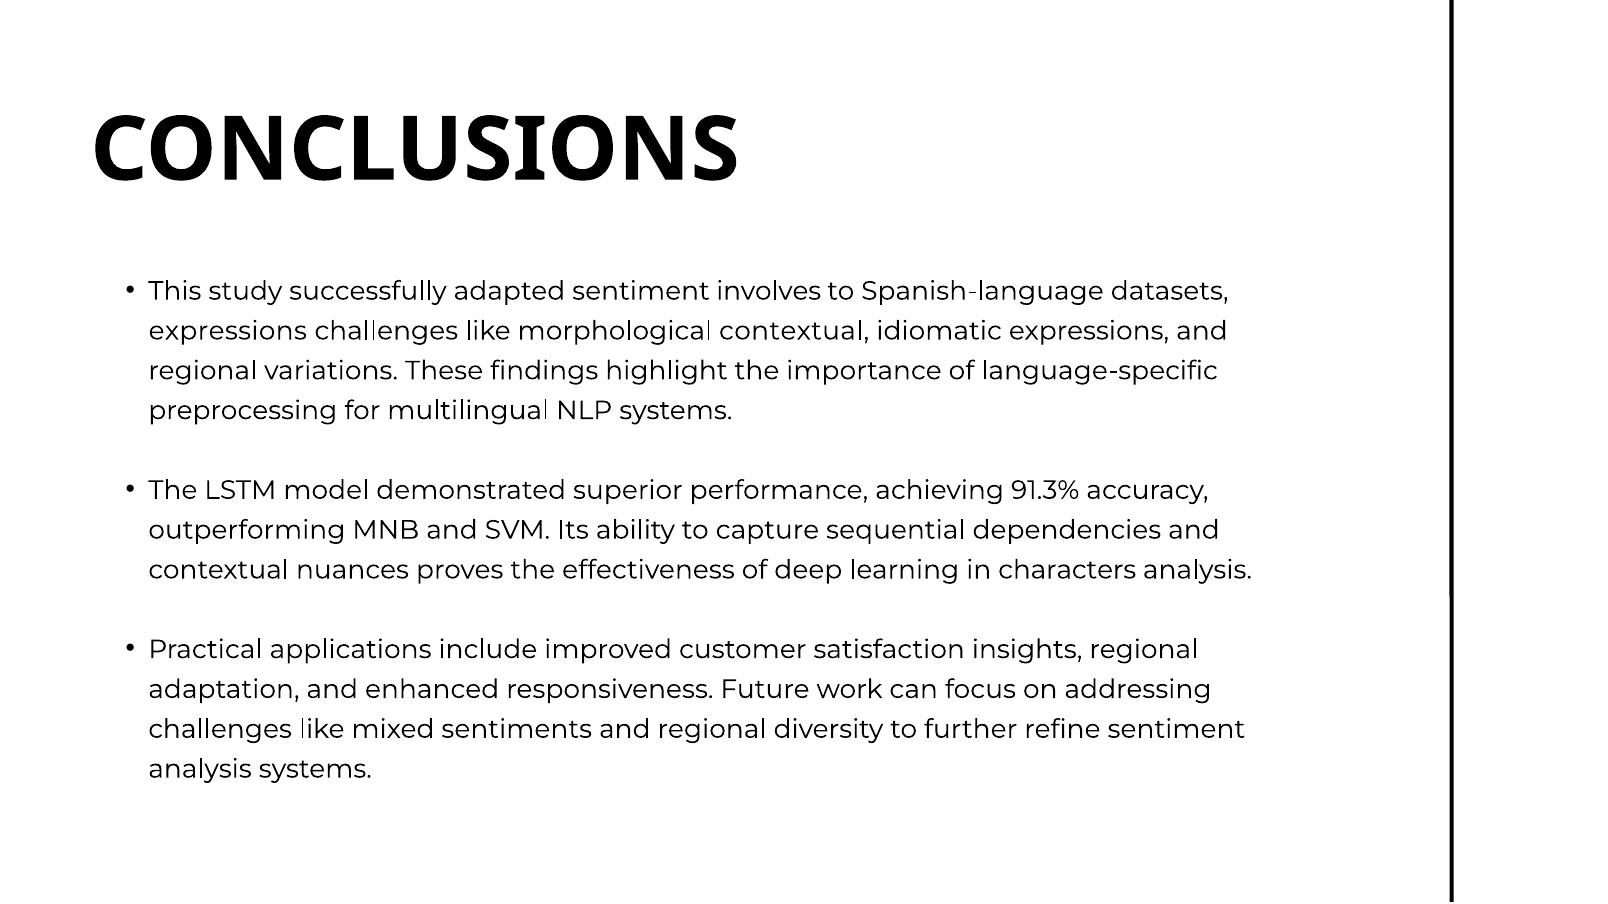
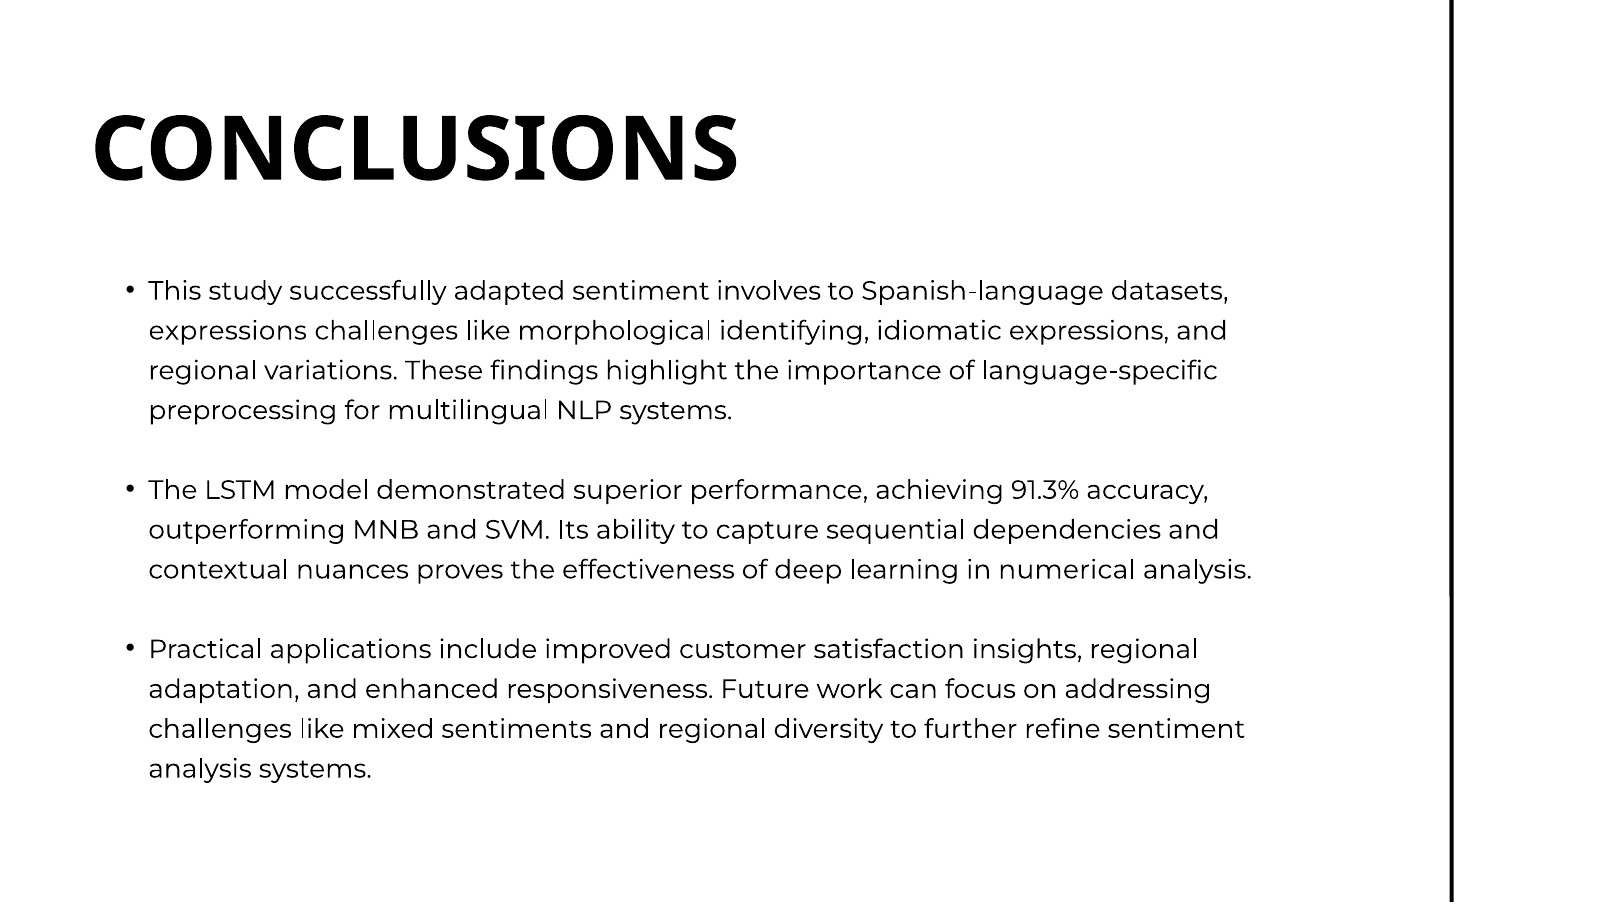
morphological contextual: contextual -> identifying (794, 331)
characters: characters -> numerical (1067, 570)
